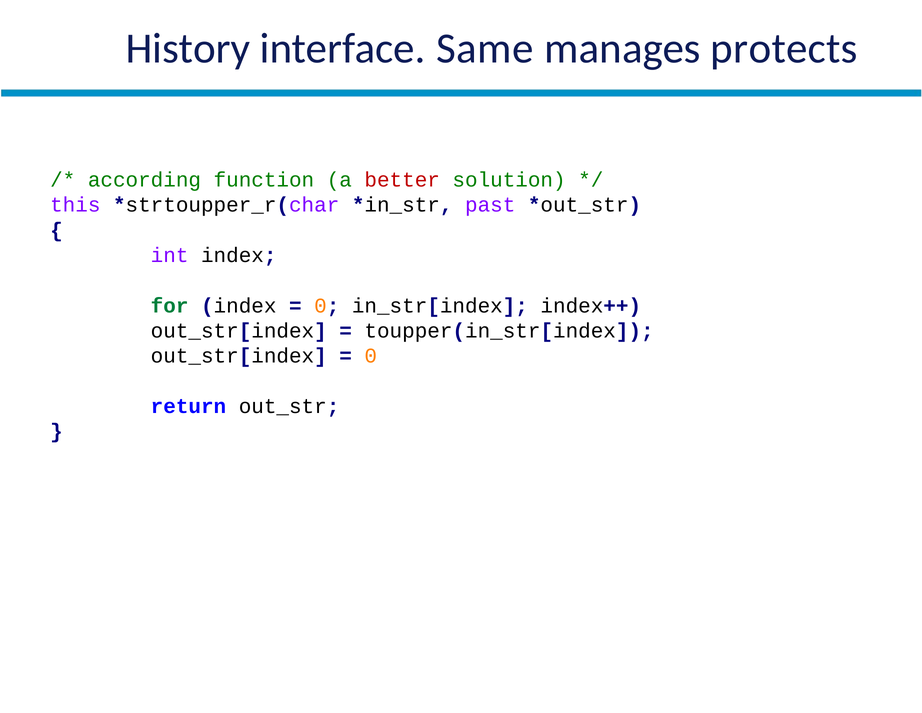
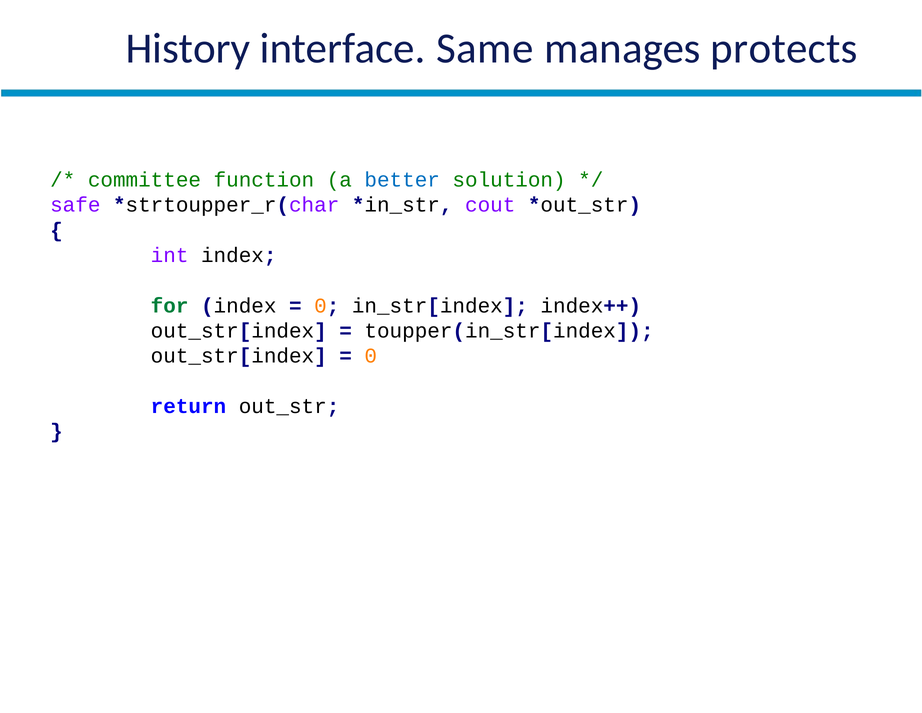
according: according -> committee (144, 180)
better colour: red -> blue (402, 180)
this: this -> safe (75, 205)
past: past -> cout (490, 205)
